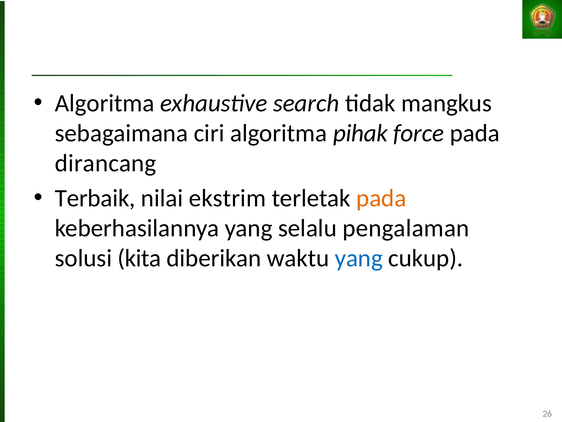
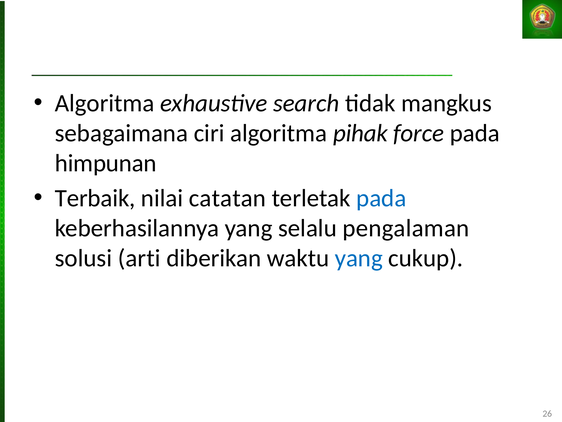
dirancang: dirancang -> himpunan (106, 163)
ekstrim: ekstrim -> catatan (227, 198)
pada colour: orange -> blue (381, 198)
kita: kita -> arti (139, 258)
